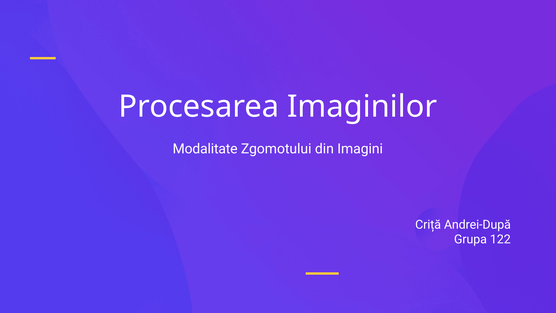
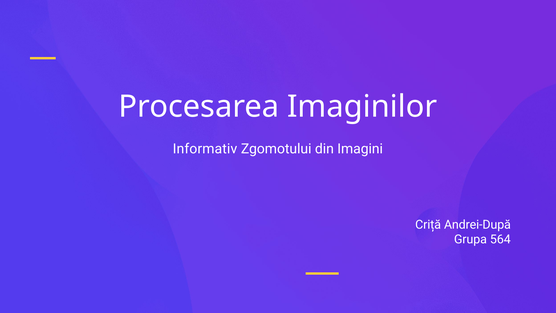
Modalitate: Modalitate -> Informativ (205, 149)
122: 122 -> 564 (500, 239)
